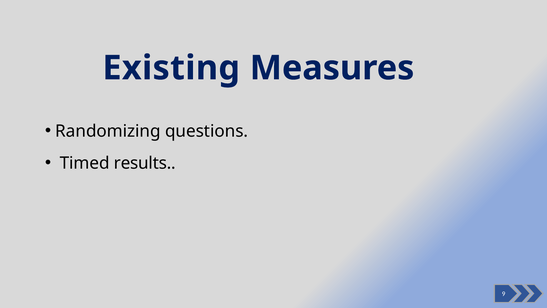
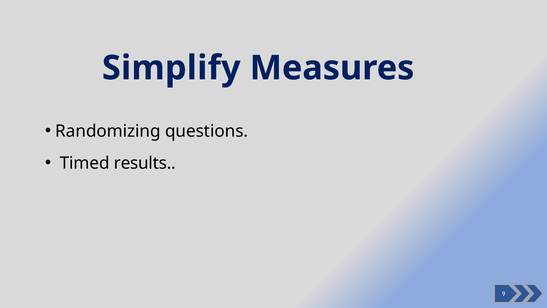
Existing: Existing -> Simplify (171, 68)
